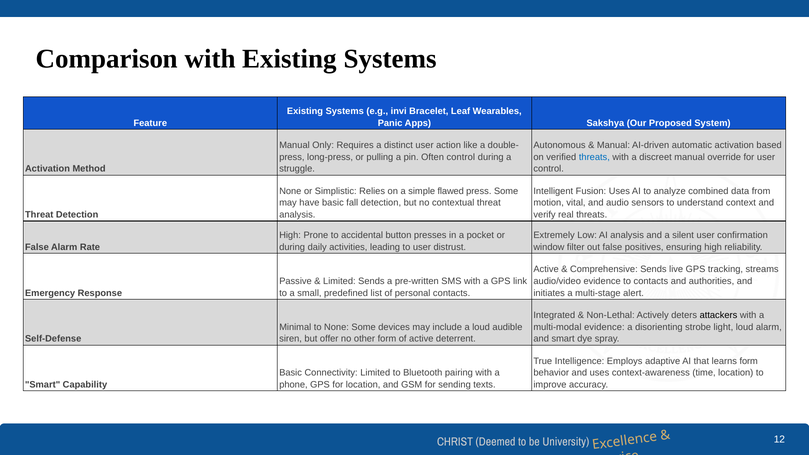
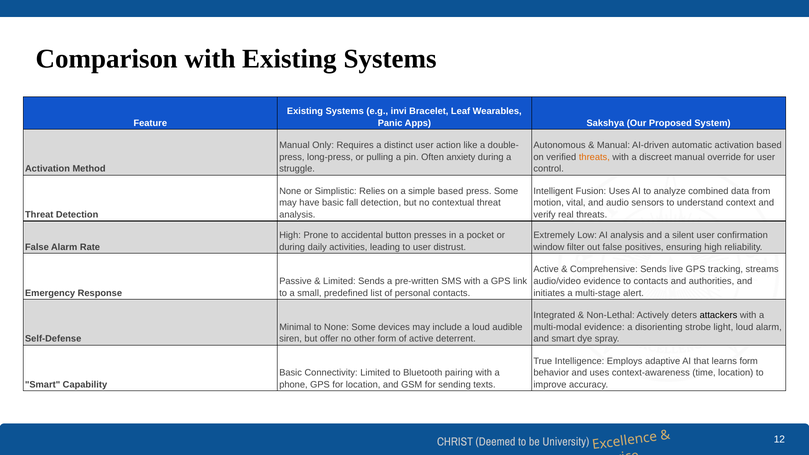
Often control: control -> anxiety (461, 157)
threats colour: blue -> orange (594, 157)
simple flawed: flawed -> based (451, 191)
